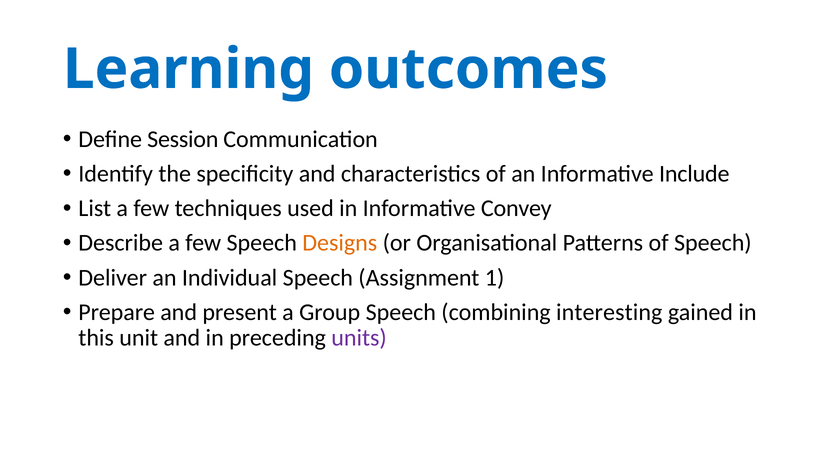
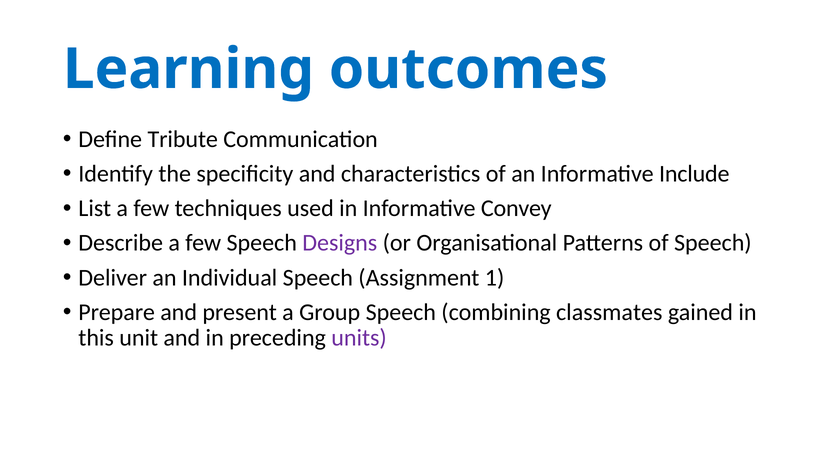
Session: Session -> Tribute (183, 139)
Designs colour: orange -> purple (340, 243)
interesting: interesting -> classmates (609, 312)
